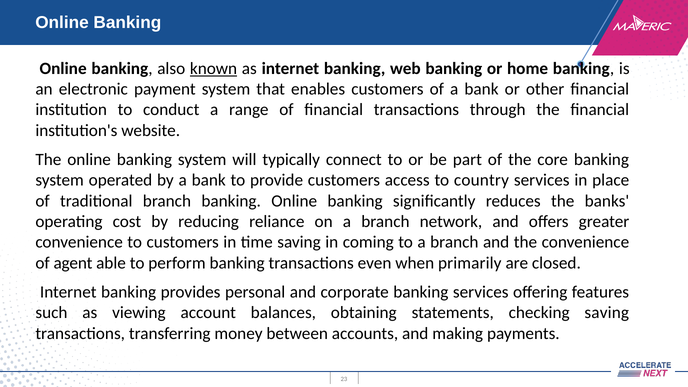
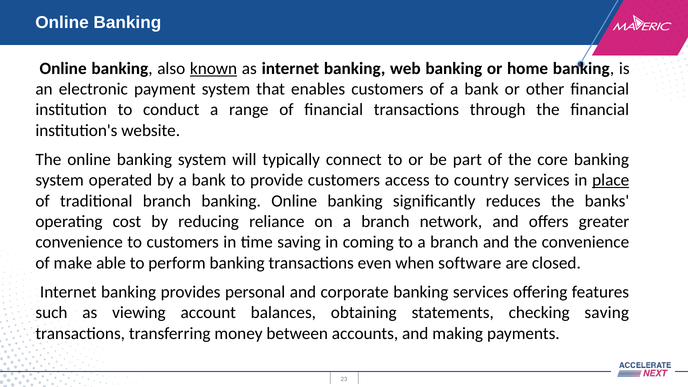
place underline: none -> present (611, 180)
agent: agent -> make (73, 263)
primarily: primarily -> software (470, 263)
